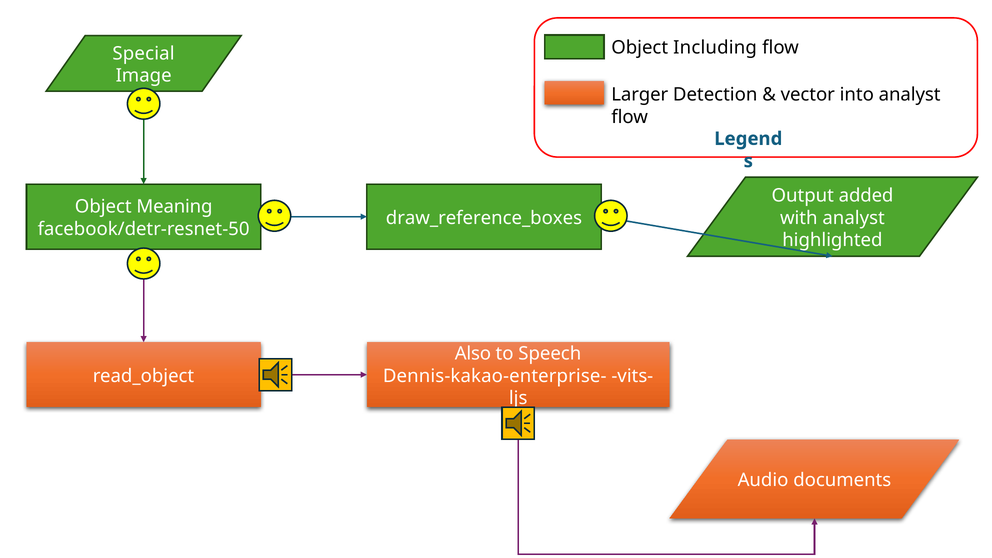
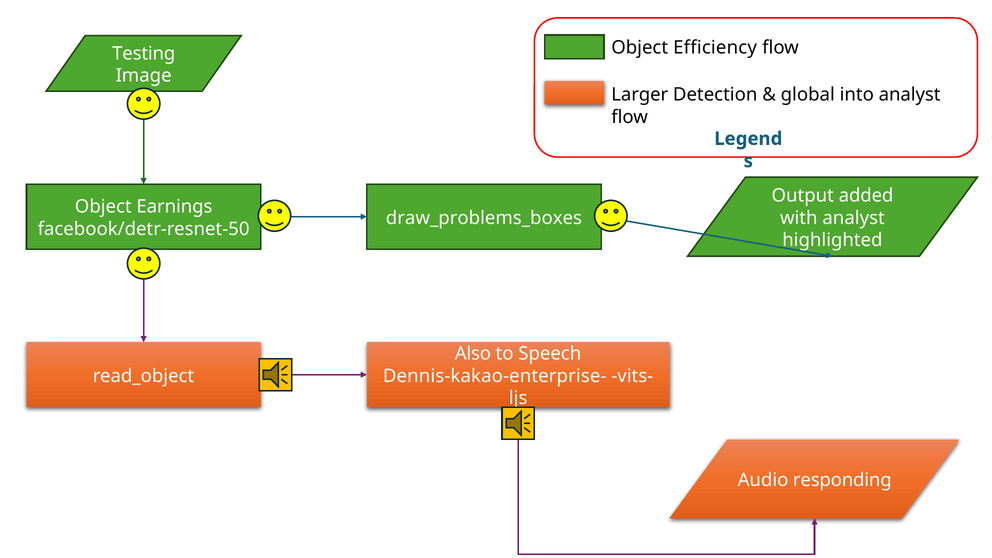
Including: Including -> Efficiency (715, 47)
Special: Special -> Testing (144, 53)
vector: vector -> global (808, 95)
Meaning: Meaning -> Earnings (174, 207)
draw_reference_boxes: draw_reference_boxes -> draw_problems_boxes (484, 218)
documents: documents -> responding (842, 480)
